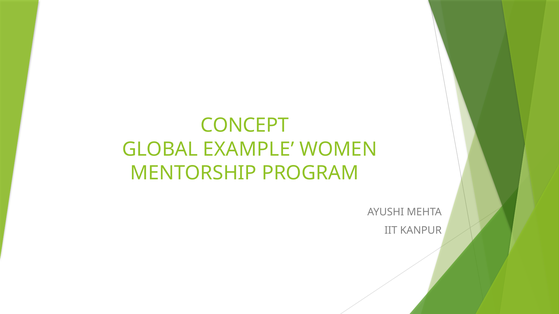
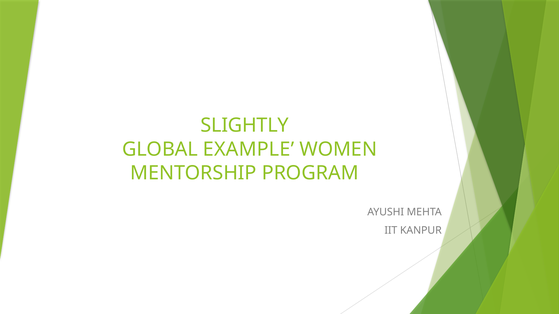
CONCEPT: CONCEPT -> SLIGHTLY (245, 126)
